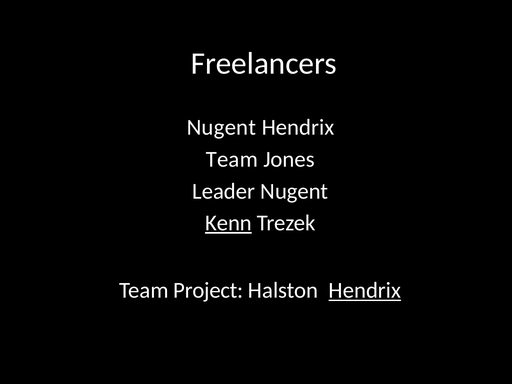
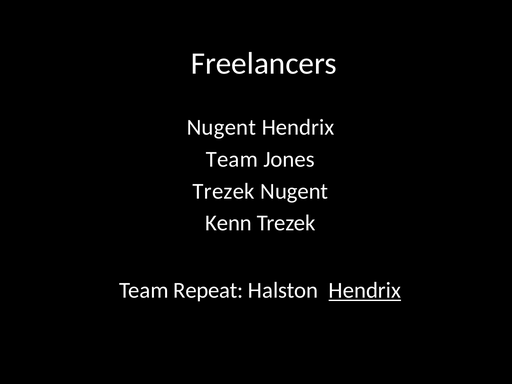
Leader: Leader -> Trezek (224, 191)
Kenn underline: present -> none (228, 223)
Project: Project -> Repeat (208, 290)
